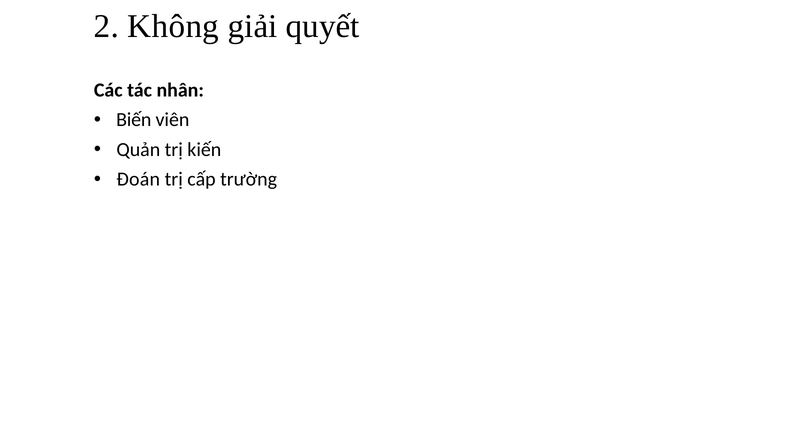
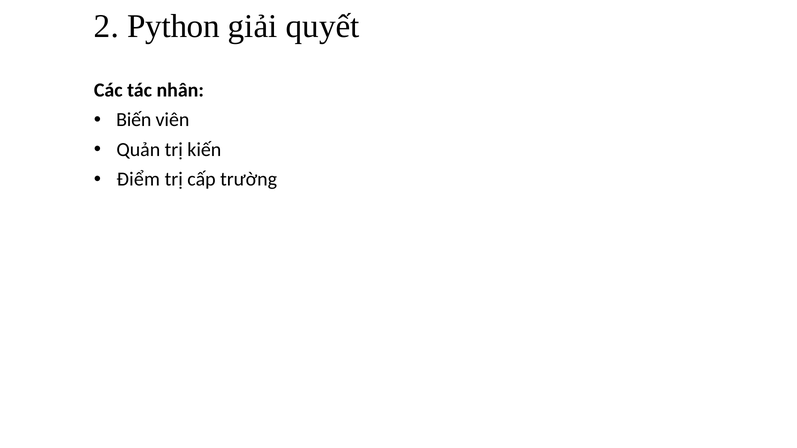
Không: Không -> Python (174, 26)
Đoán: Đoán -> Điểm (138, 180)
